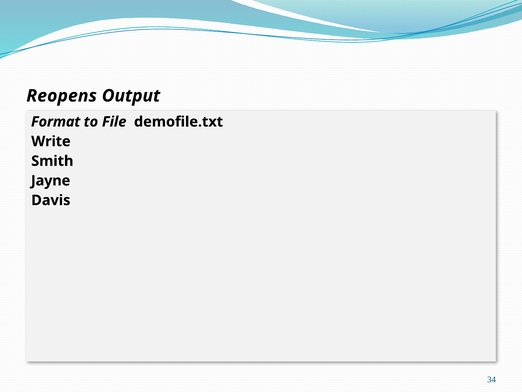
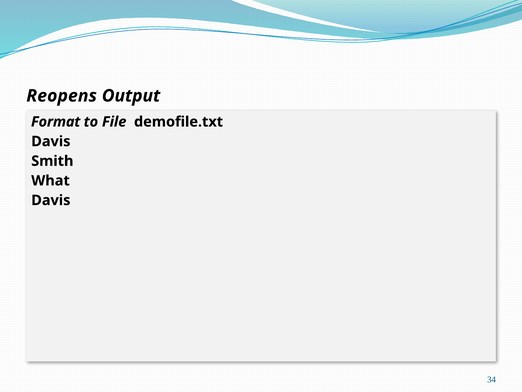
Write: Write -> Davis (51, 141)
Jayne: Jayne -> What (51, 180)
